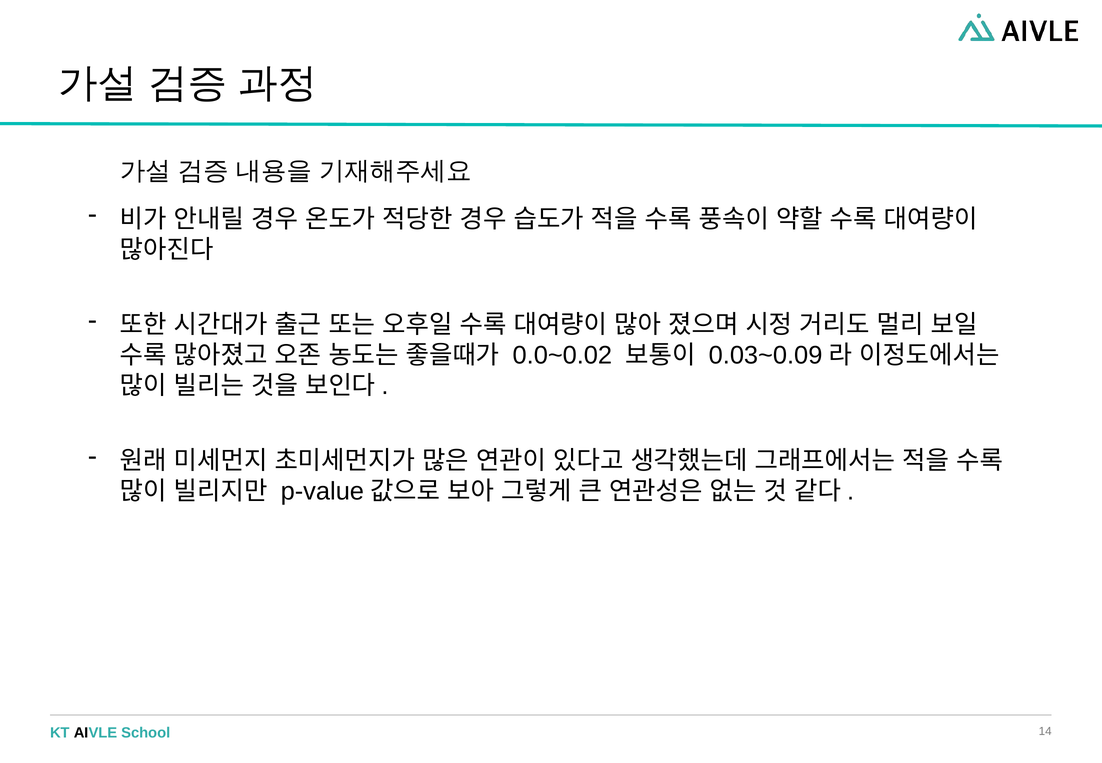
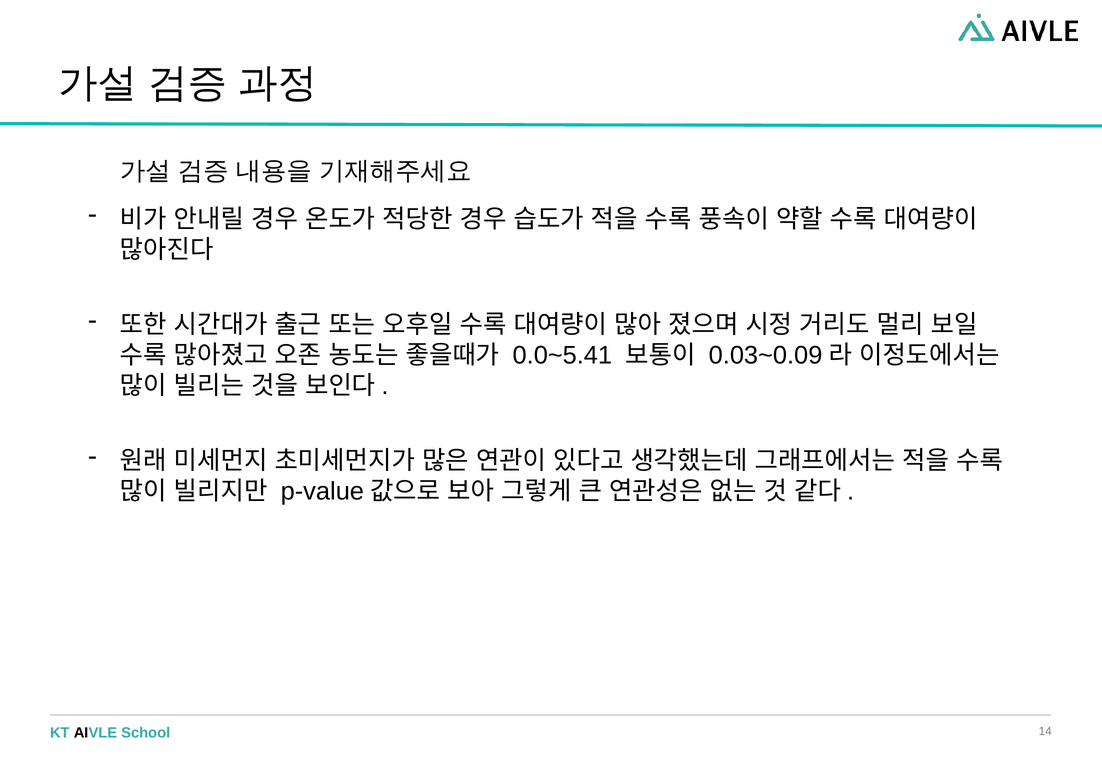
0.0~0.02: 0.0~0.02 -> 0.0~5.41 (562, 355)
